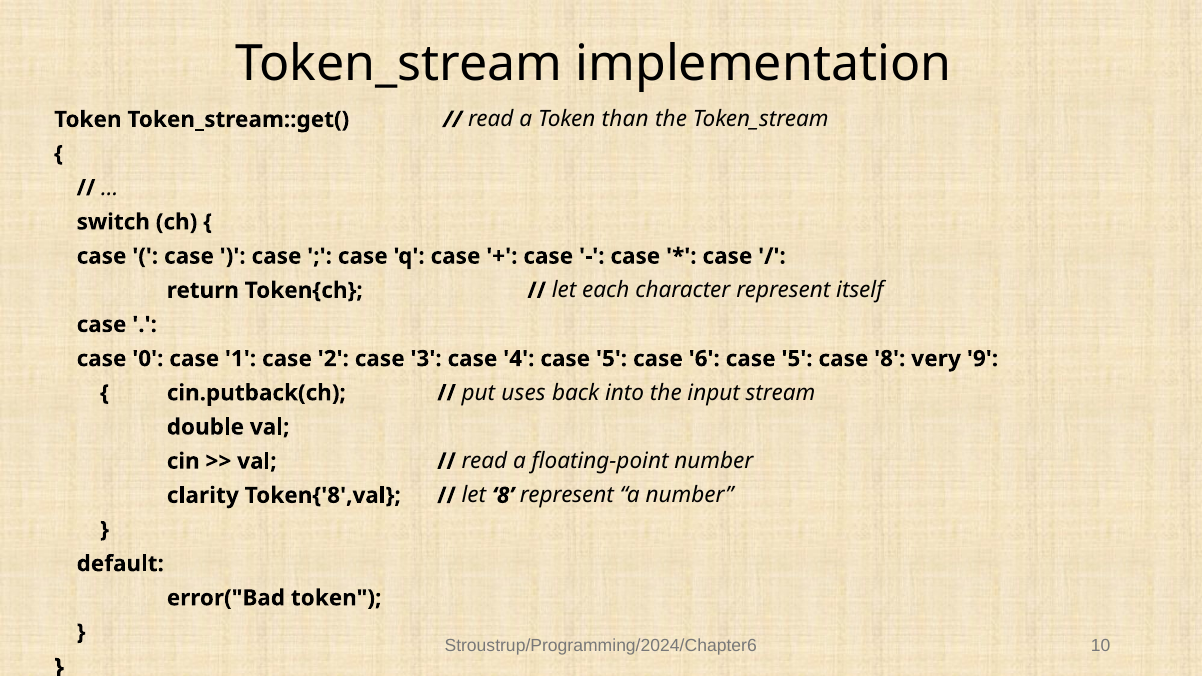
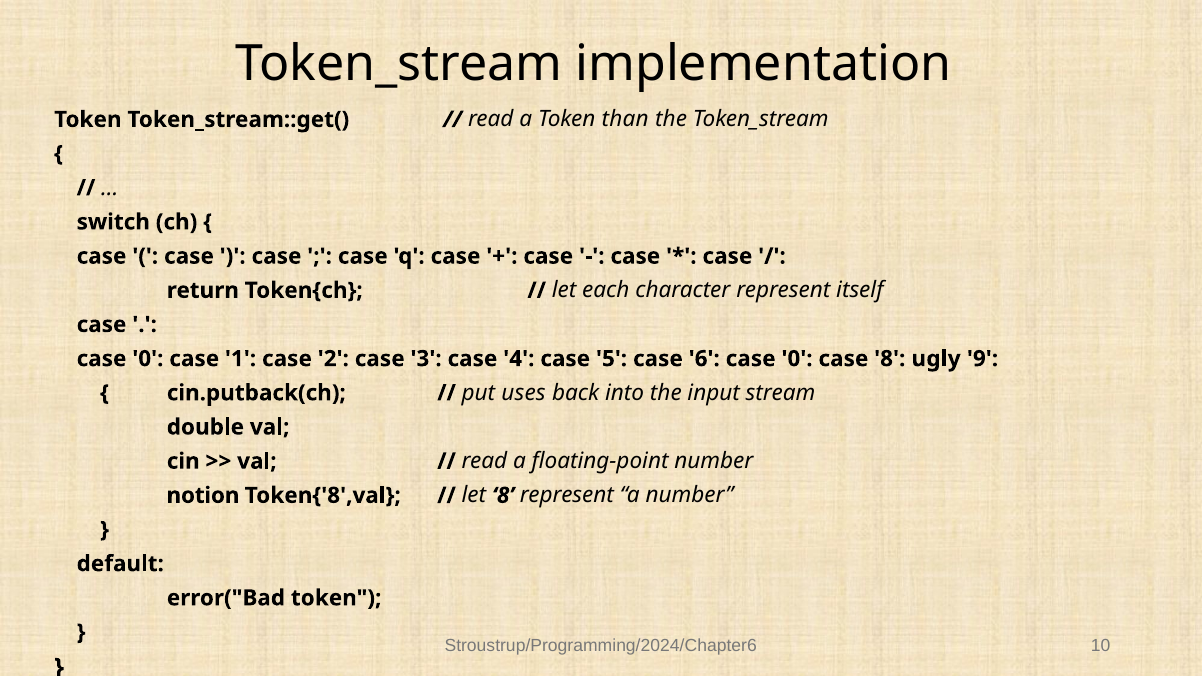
6 case 5: 5 -> 0 (797, 359)
very: very -> ugly (936, 359)
clarity: clarity -> notion (203, 496)
